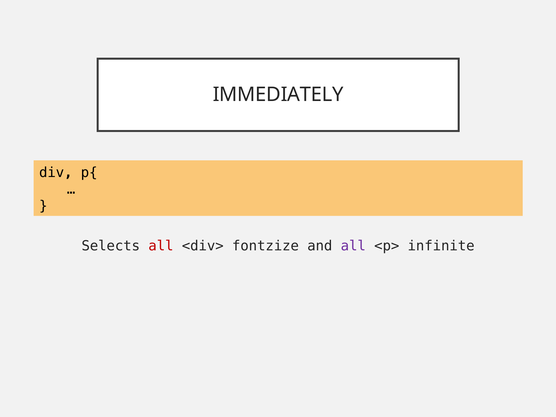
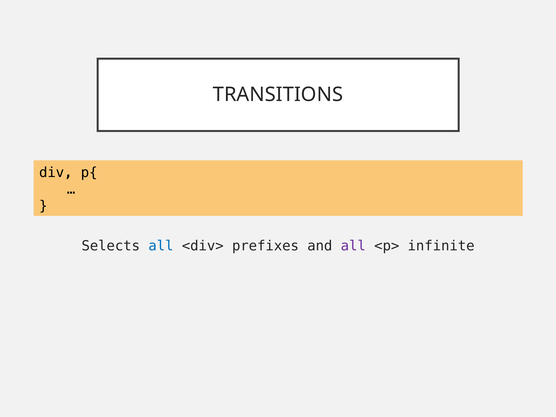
IMMEDIATELY: IMMEDIATELY -> TRANSITIONS (278, 95)
all colour: red -> blue (161, 246)
fontzize: fontzize -> prefixes (265, 246)
